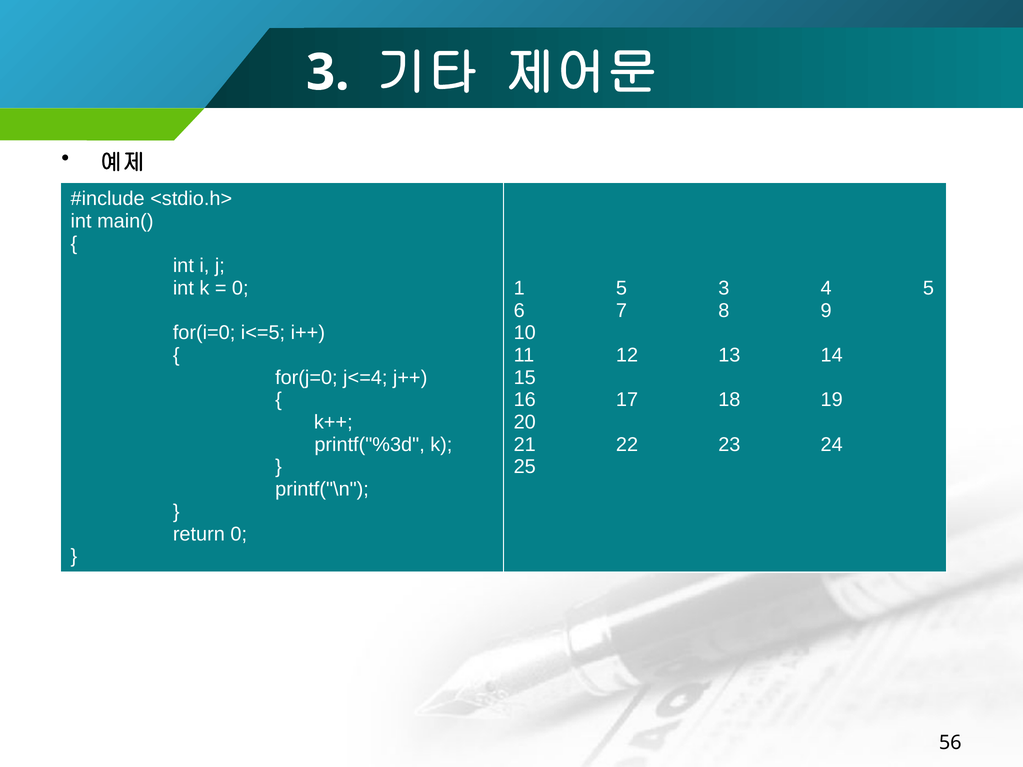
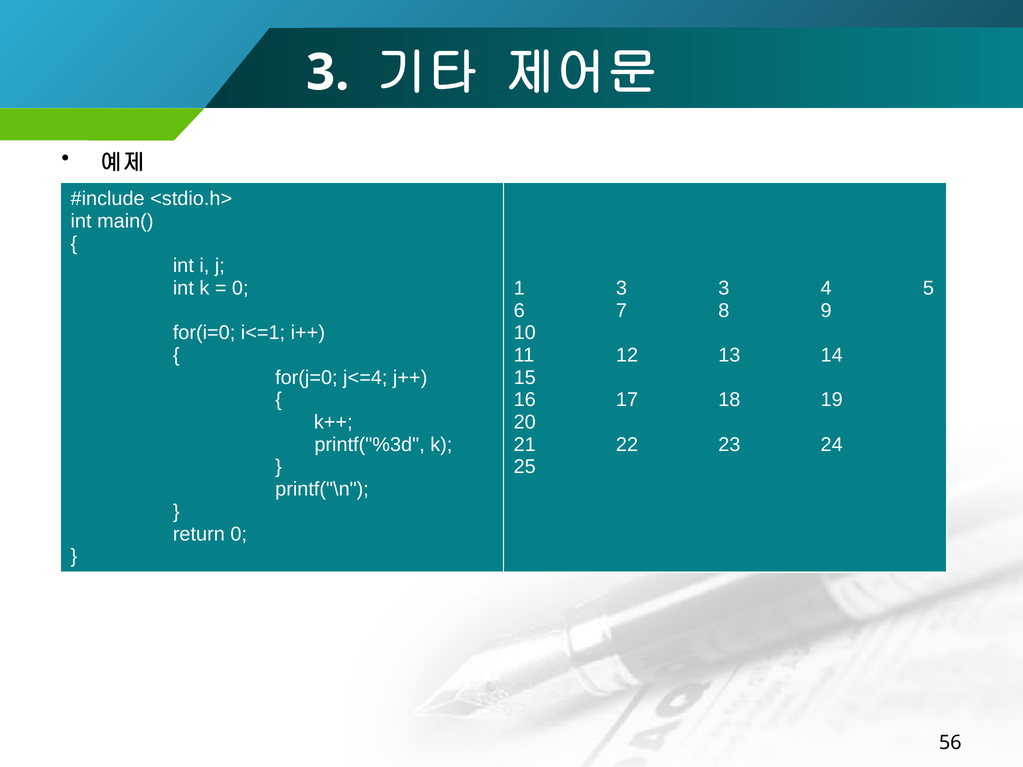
1 5: 5 -> 3 (622, 288)
i<=5: i<=5 -> i<=1 (263, 333)
